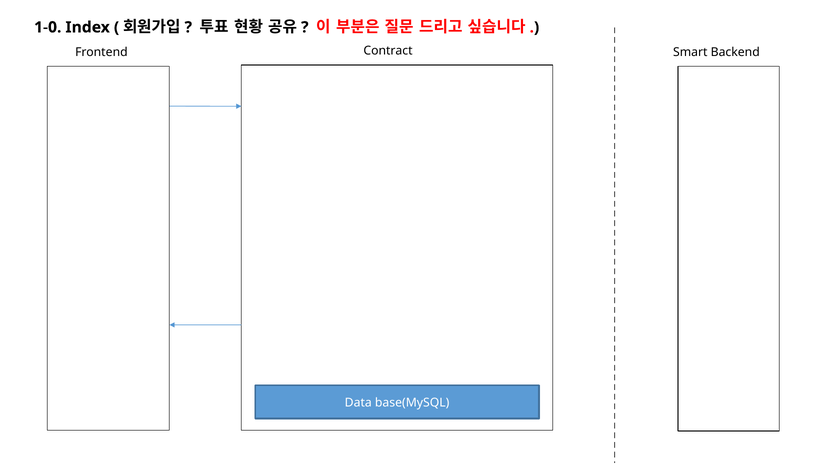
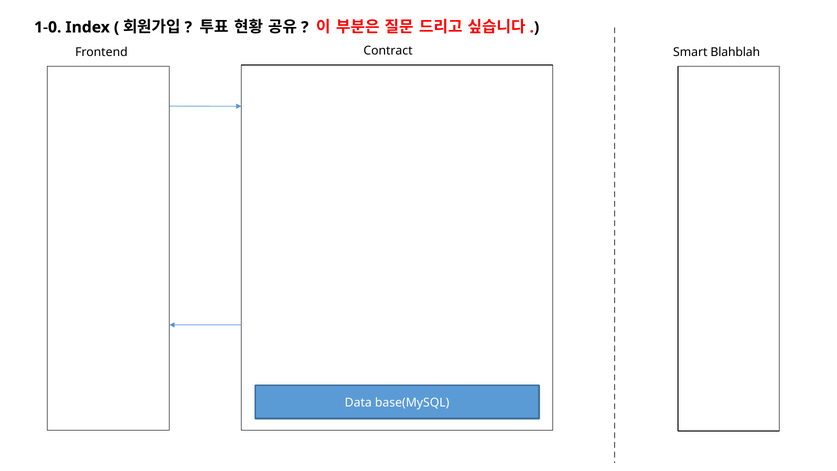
Backend: Backend -> Blahblah (735, 52)
